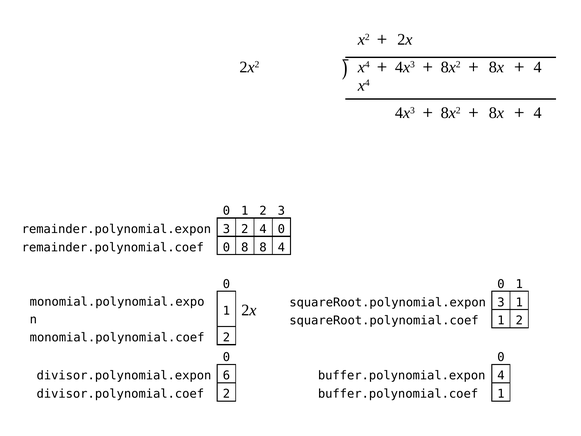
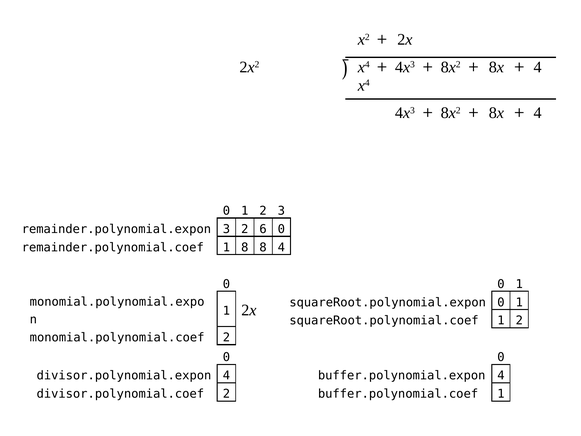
2 4: 4 -> 6 (263, 229)
remainder.polynomial.coef 0: 0 -> 1 (226, 247)
squareRoot.polynomial.expon 3: 3 -> 0 (501, 302)
divisor.polynomial.expon 6: 6 -> 4 (226, 375)
